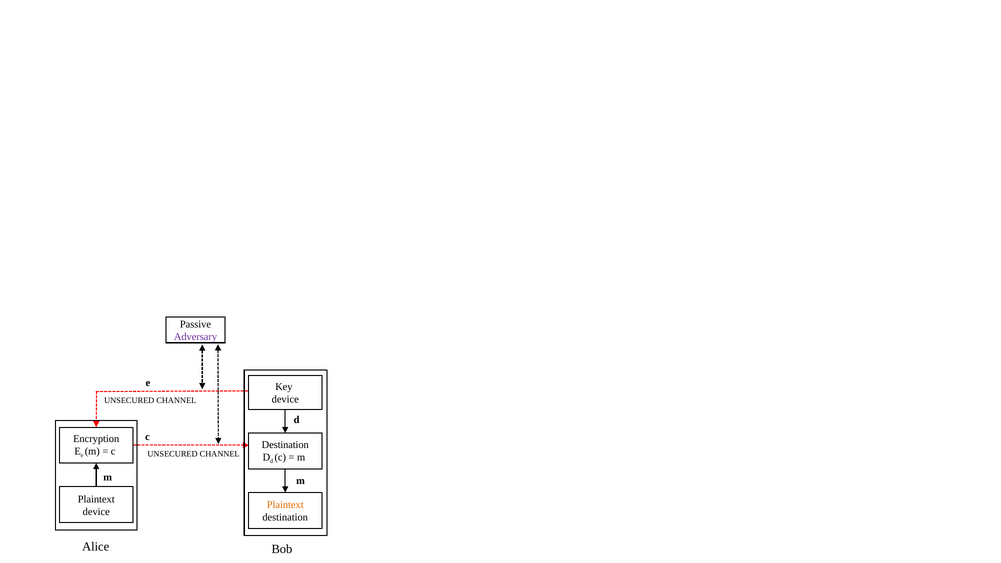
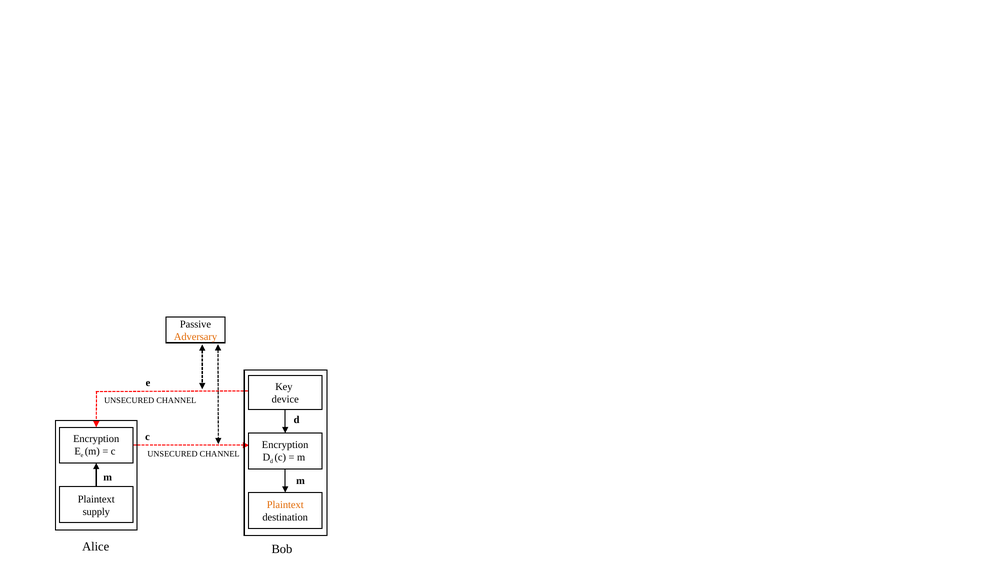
Adversary colour: purple -> orange (196, 337)
Destination: Destination -> Encryption (285, 445)
device: device -> supply (96, 512)
